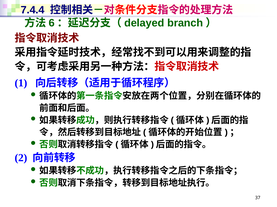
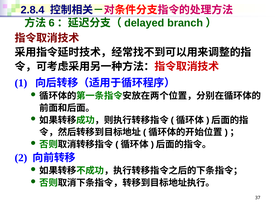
7.4.4: 7.4.4 -> 2.8.4 (33, 10)
